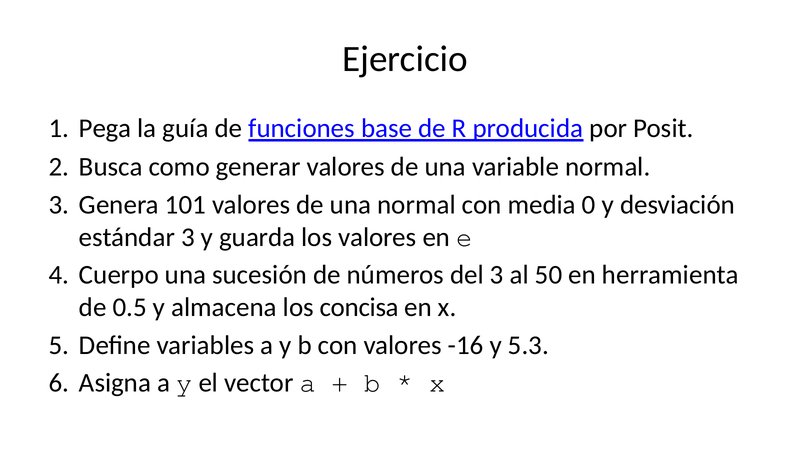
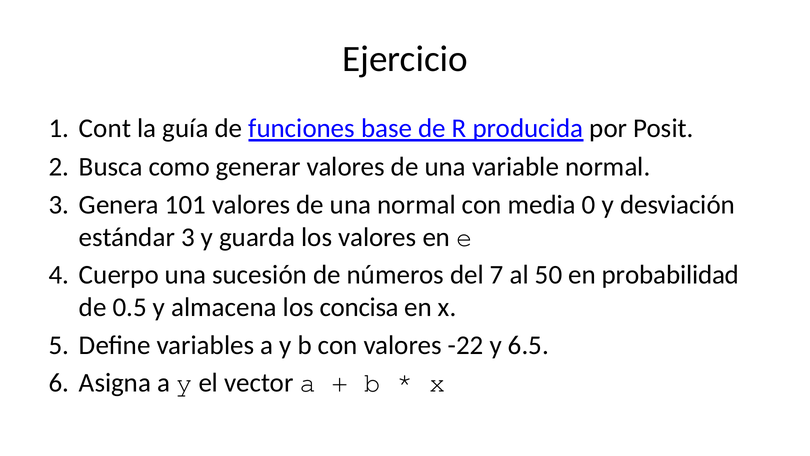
Pega: Pega -> Cont (105, 128)
del 3: 3 -> 7 (497, 275)
herramienta: herramienta -> probabilidad (670, 275)
-16: -16 -> -22 (466, 345)
5.3: 5.3 -> 6.5 (528, 345)
